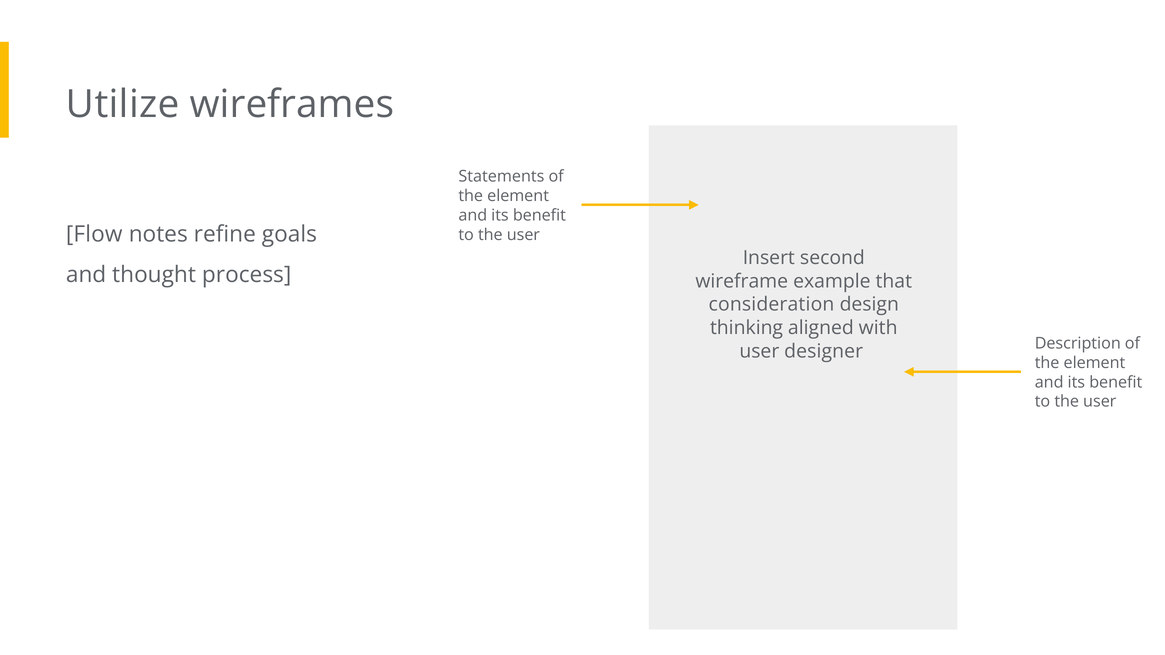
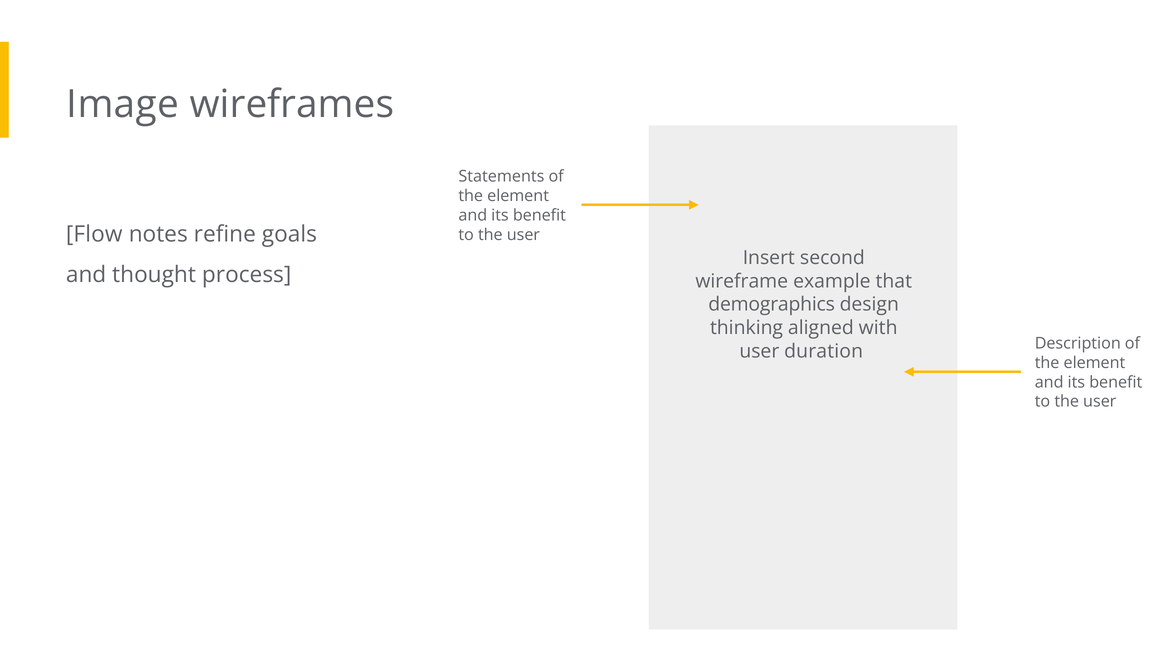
Utilize: Utilize -> Image (123, 104)
consideration: consideration -> demographics (772, 305)
designer: designer -> duration (824, 351)
